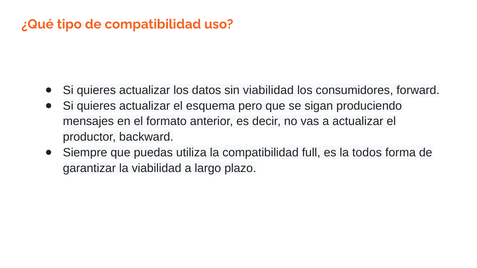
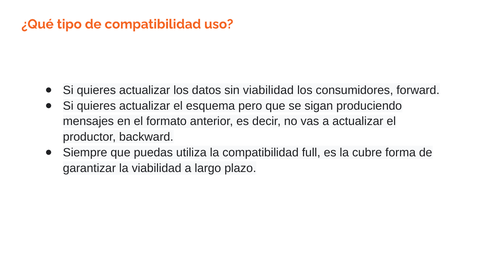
todos: todos -> cubre (367, 153)
